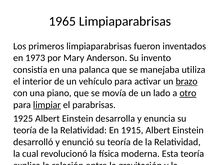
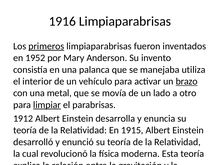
1965: 1965 -> 1916 (62, 21)
primeros underline: none -> present (46, 46)
1973: 1973 -> 1952 (35, 58)
piano: piano -> metal (59, 93)
otro underline: present -> none (188, 93)
1925: 1925 -> 1912 (23, 119)
